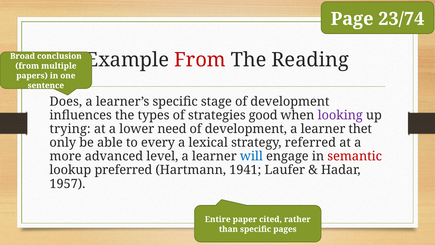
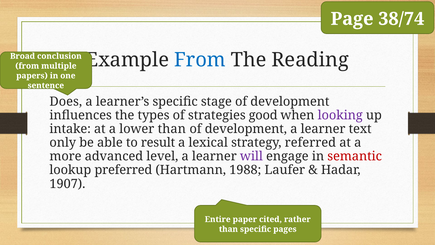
23/74: 23/74 -> 38/74 (401, 19)
From colour: red -> blue (200, 60)
trying: trying -> intake (70, 129)
lower need: need -> than (172, 129)
thet: thet -> text (360, 129)
every: every -> result (158, 142)
will colour: blue -> purple (251, 156)
1941: 1941 -> 1988 (245, 170)
1957: 1957 -> 1907 (67, 184)
